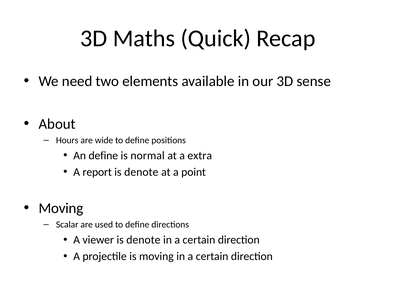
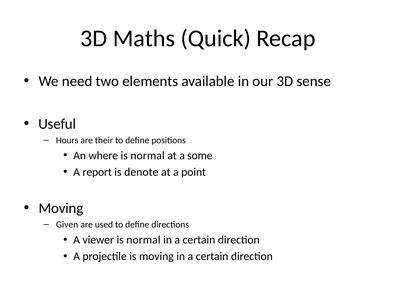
About: About -> Useful (57, 124)
wide: wide -> their (104, 140)
An define: define -> where (103, 156)
extra: extra -> some (200, 156)
Scalar: Scalar -> Given (67, 225)
viewer is denote: denote -> normal (143, 240)
